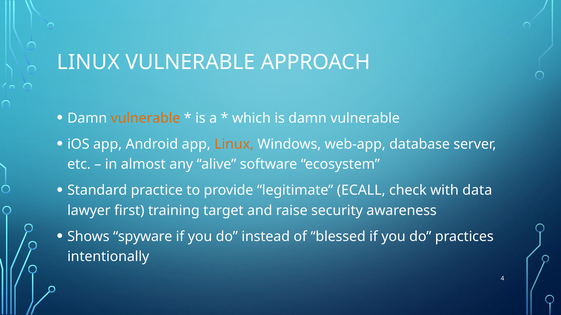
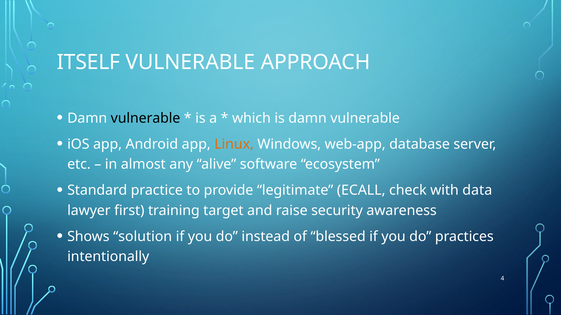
LINUX: LINUX -> ITSELF (88, 62)
vulnerable colour: orange -> black (146, 118)
spyware: spyware -> solution (143, 237)
